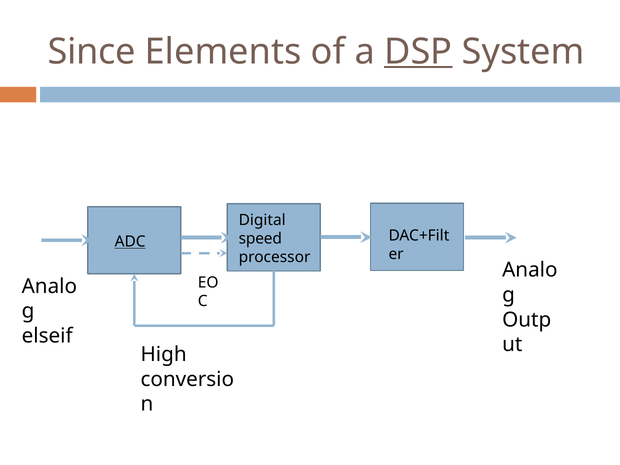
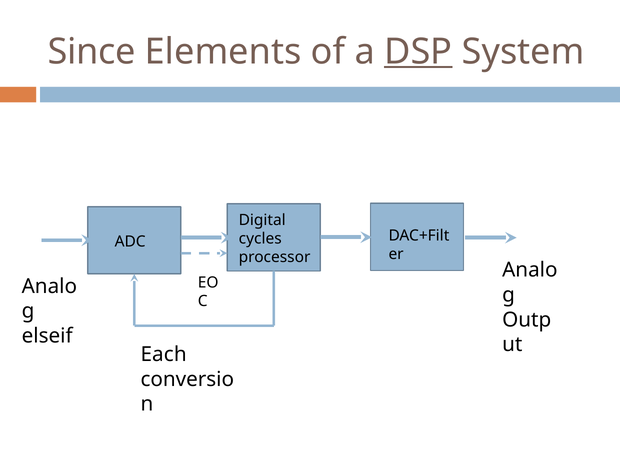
speed: speed -> cycles (260, 239)
ADC underline: present -> none (130, 242)
High: High -> Each (164, 354)
